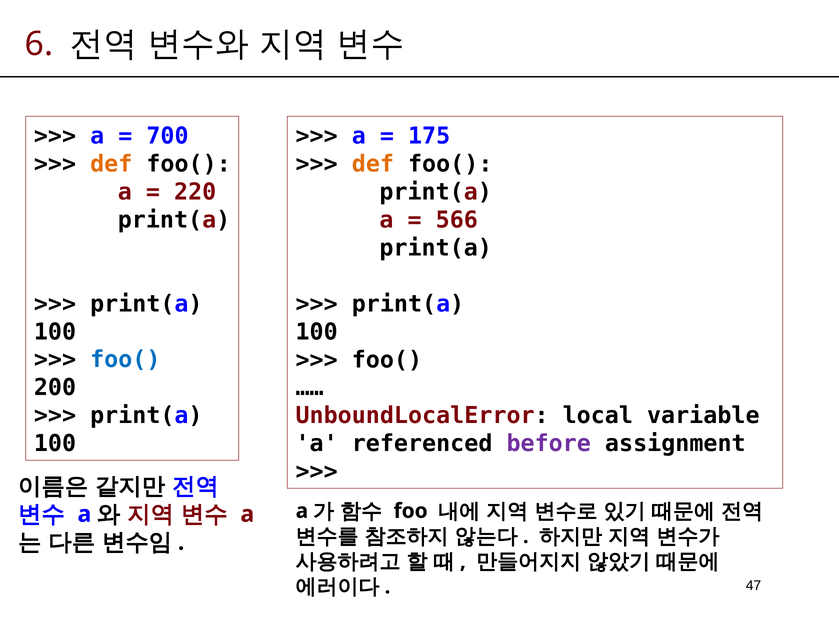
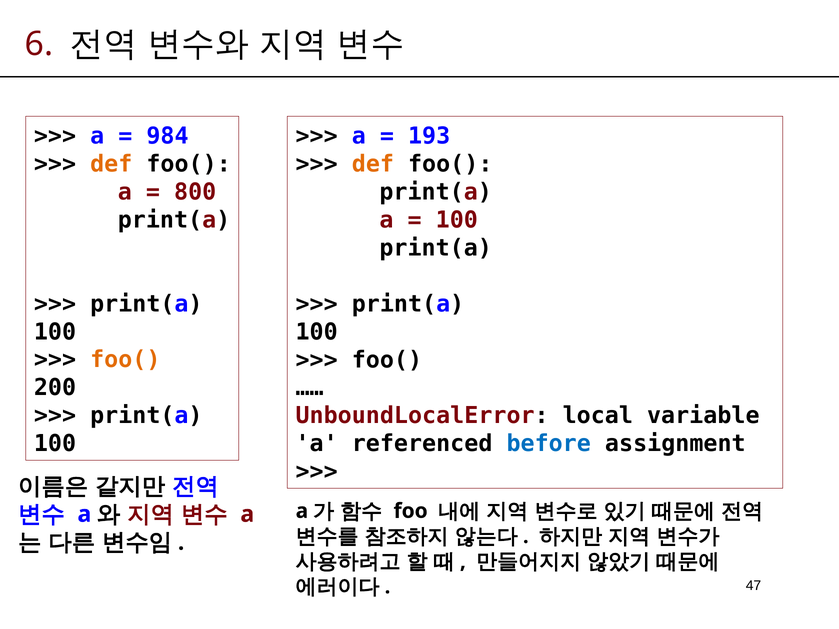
700: 700 -> 984 (167, 136)
175: 175 -> 193 (429, 136)
220: 220 -> 800 (195, 192)
566: 566 -> 100 (457, 220)
foo( colour: blue -> orange (125, 360)
before colour: purple -> blue (549, 444)
